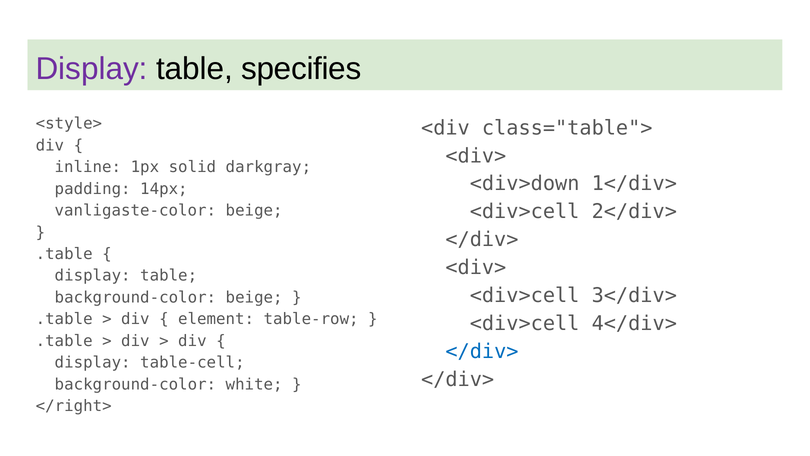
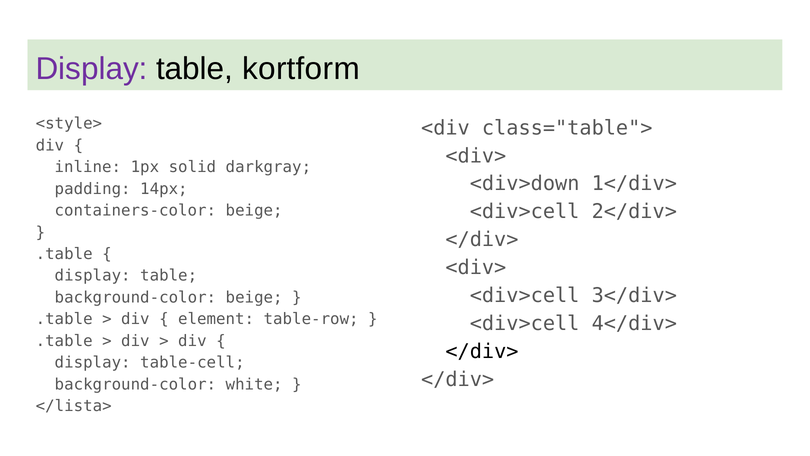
specifies: specifies -> kortform (301, 69)
vanligaste-color: vanligaste-color -> containers-color (135, 210)
</div> colour: blue -> black (482, 351)
</right>: </right> -> </lista> (74, 406)
